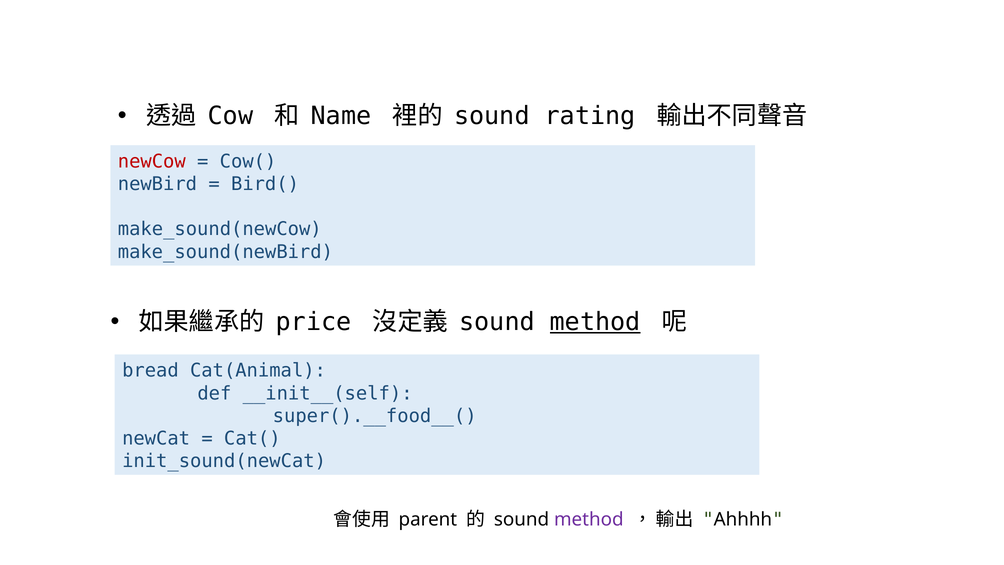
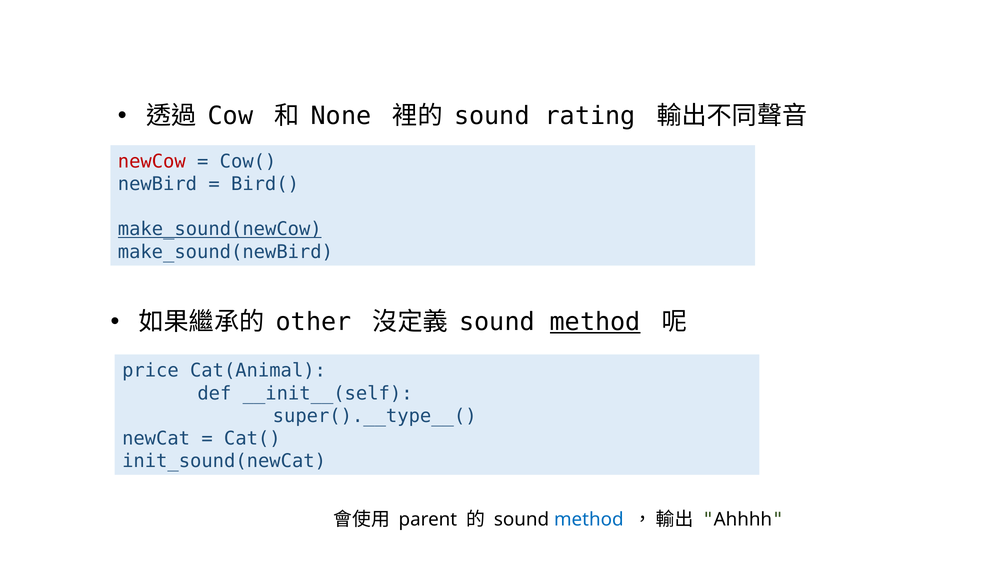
Name: Name -> None (341, 116)
make_sound(newCow underline: none -> present (220, 229)
price: price -> other (314, 322)
bread: bread -> price (150, 371)
super().__food__(: super().__food__( -> super().__type__( (375, 416)
method colour: purple -> blue (589, 520)
